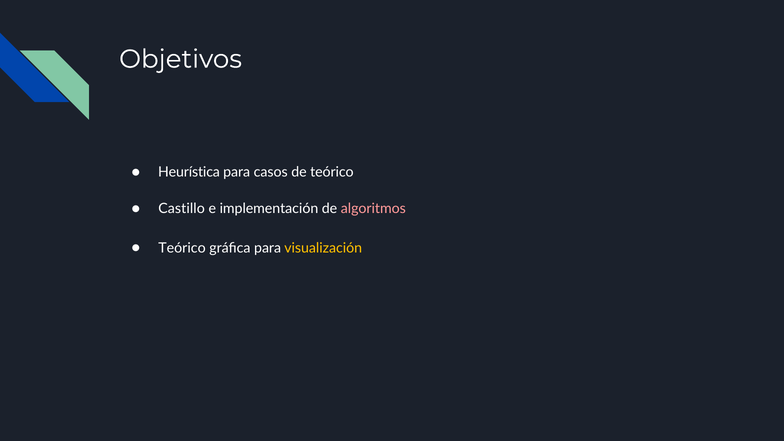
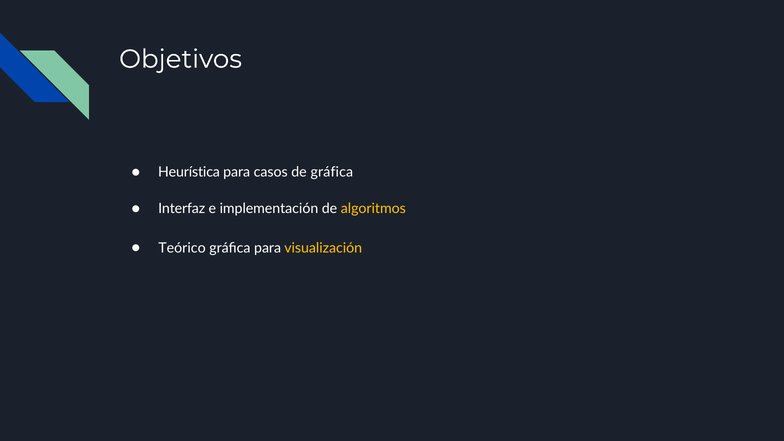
de teórico: teórico -> gráfica (332, 172)
Castillo: Castillo -> Interfaz (182, 209)
algoritmos colour: pink -> yellow (373, 209)
